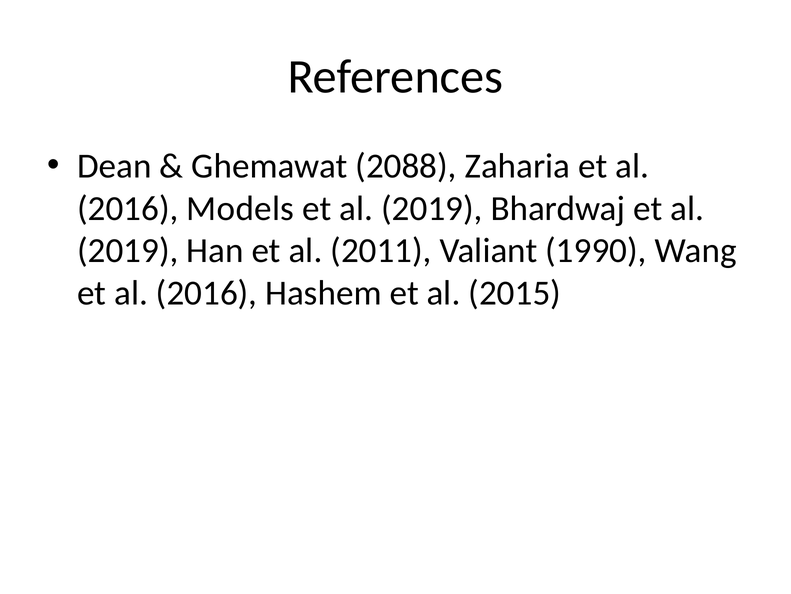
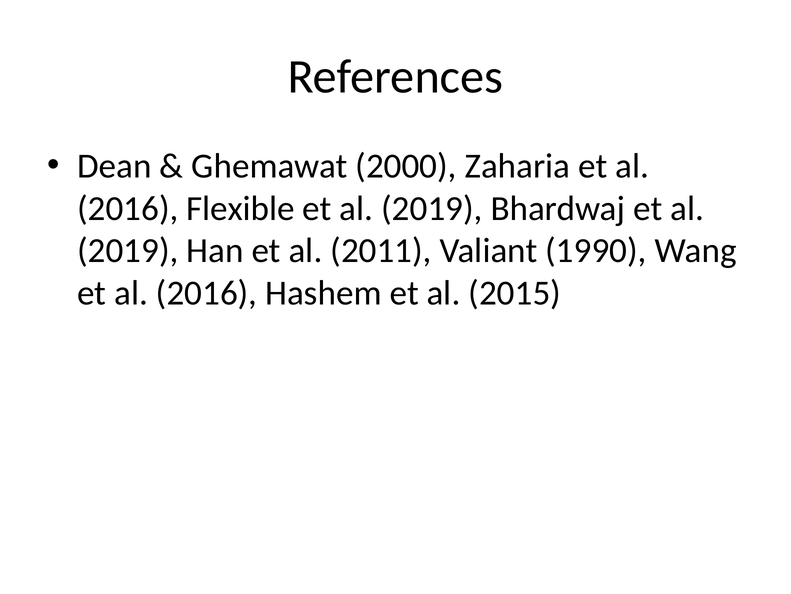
2088: 2088 -> 2000 (406, 166)
Models: Models -> Flexible (240, 208)
